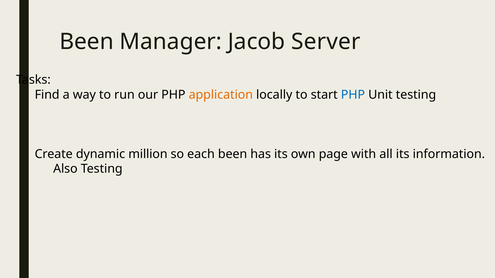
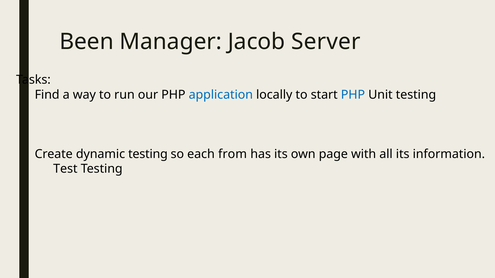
application colour: orange -> blue (221, 95)
dynamic million: million -> testing (148, 154)
each been: been -> from (233, 154)
Also: Also -> Test (65, 169)
